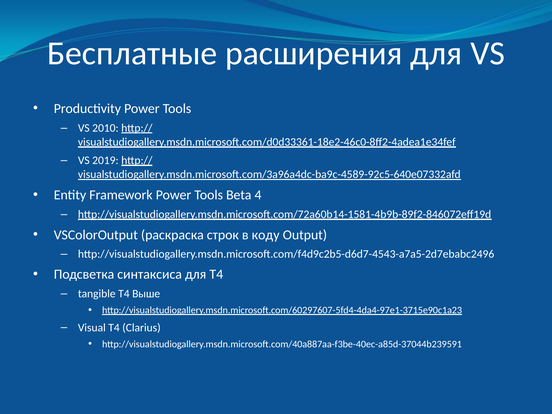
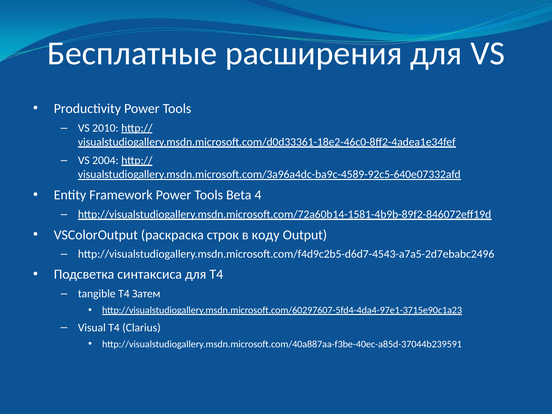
2019: 2019 -> 2004 (105, 160)
Выше: Выше -> Затем (146, 294)
